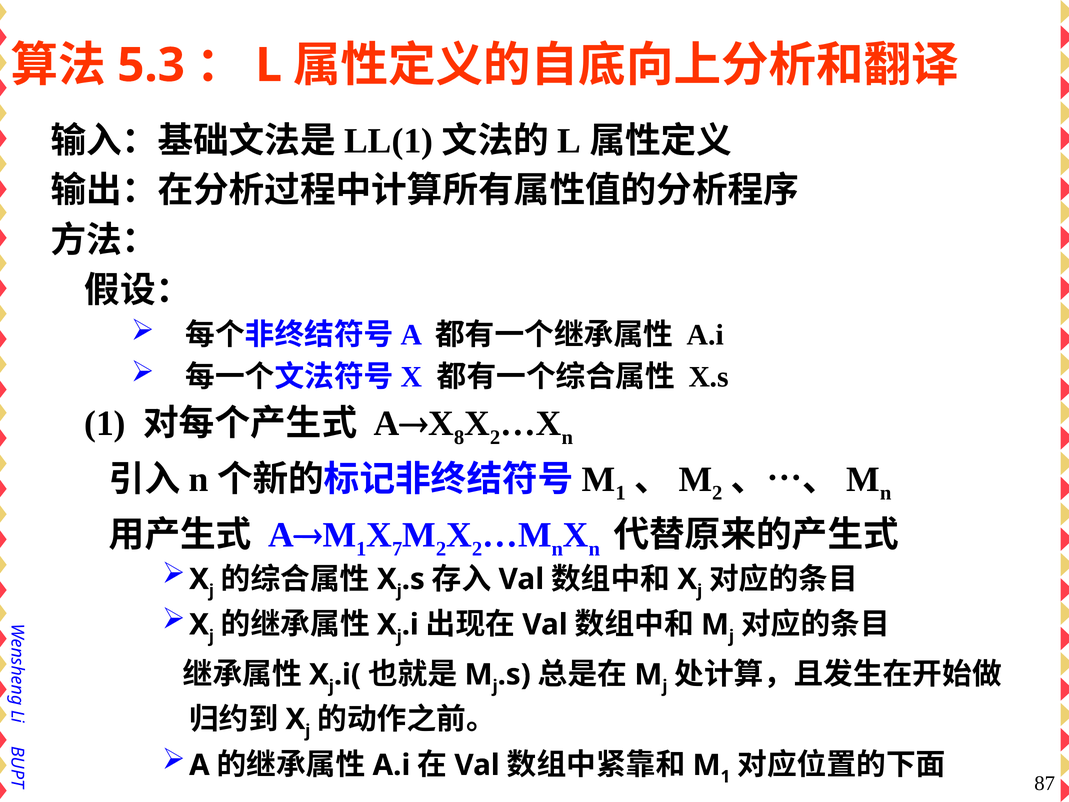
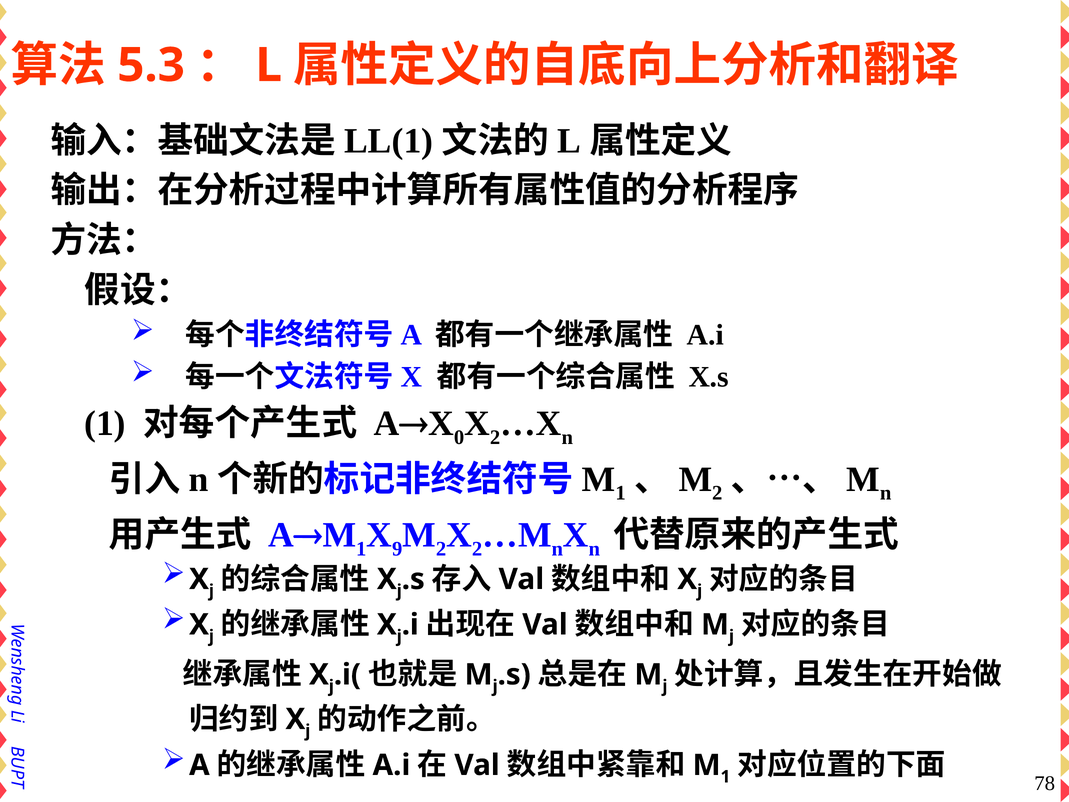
8: 8 -> 0 (459, 437)
7: 7 -> 9 (397, 549)
87: 87 -> 78 (1045, 783)
